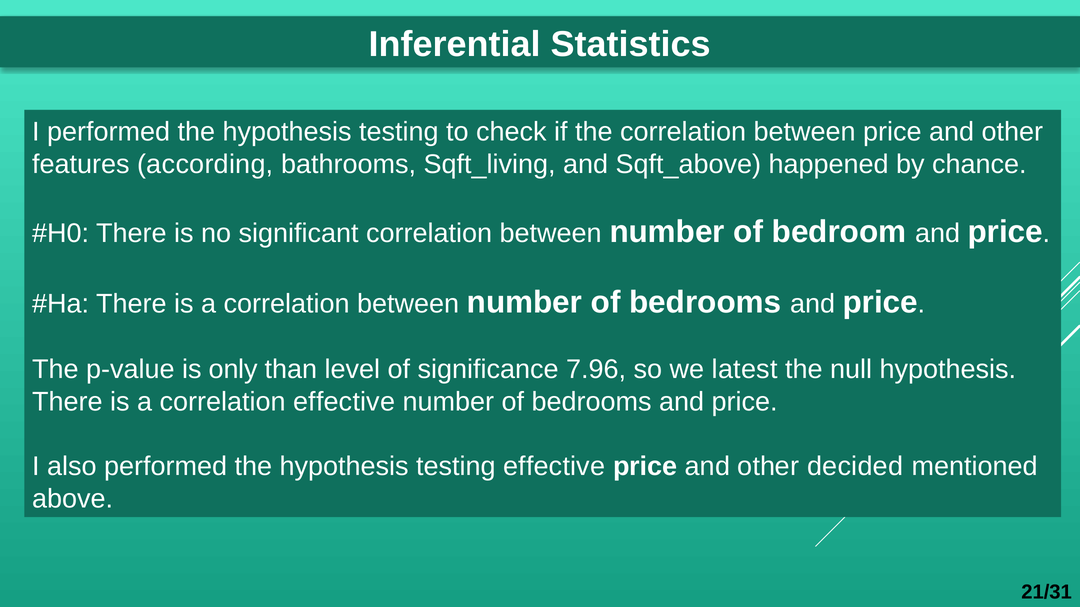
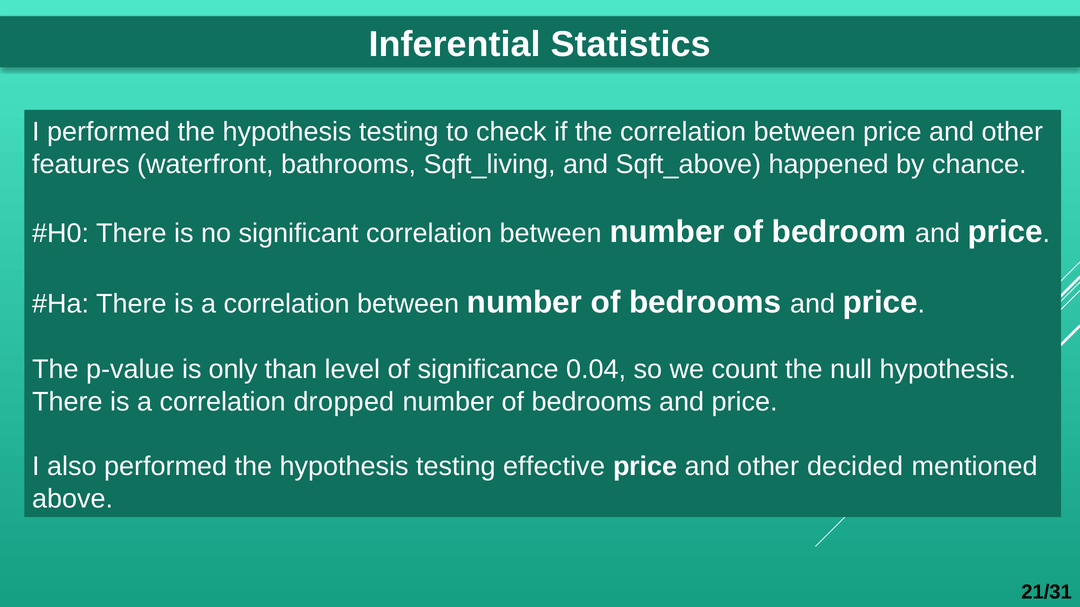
according: according -> waterfront (205, 164)
7.96: 7.96 -> 0.04 (596, 370)
latest: latest -> count (745, 370)
correlation effective: effective -> dropped (344, 402)
